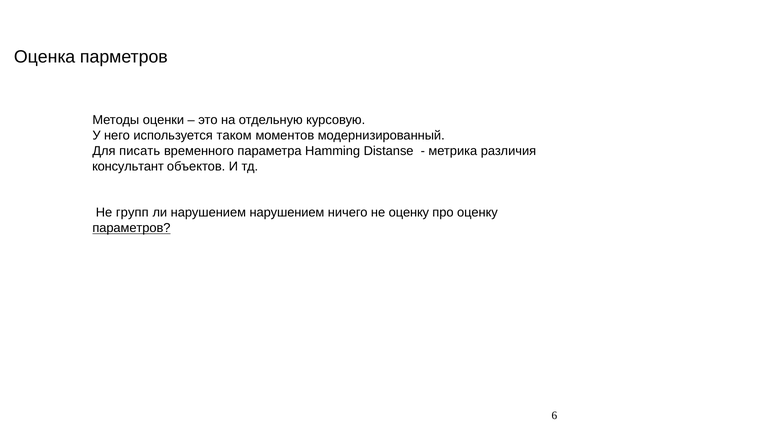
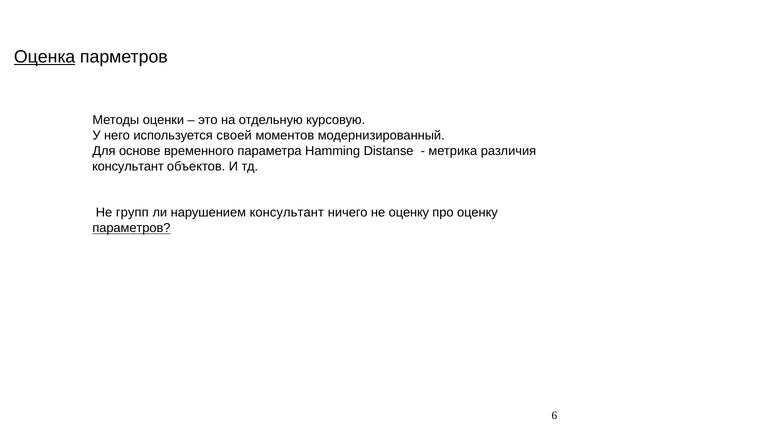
Оценка underline: none -> present (45, 57)
таком: таком -> своей (234, 135)
писать: писать -> основе (140, 151)
нарушением нарушением: нарушением -> консультант (287, 213)
